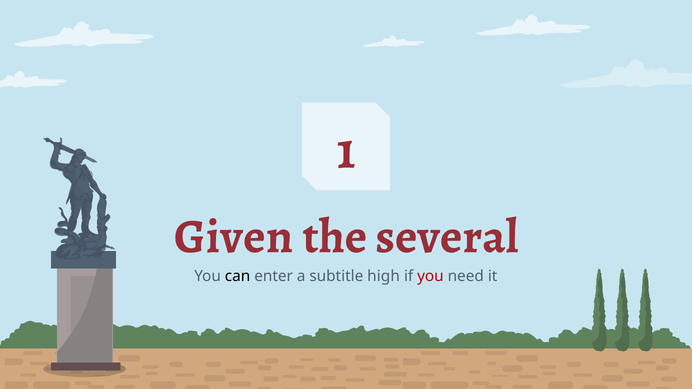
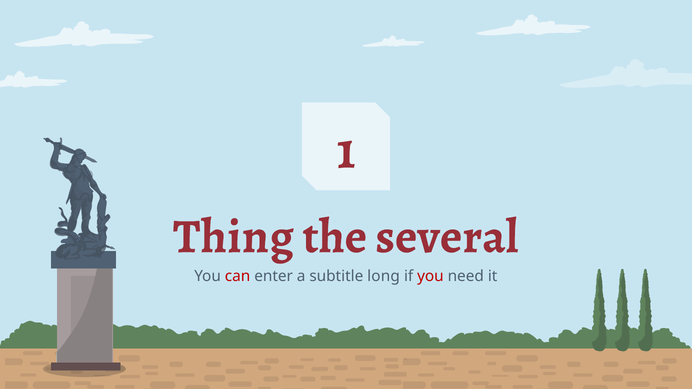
Given: Given -> Thing (233, 236)
can colour: black -> red (238, 276)
high: high -> long (384, 276)
